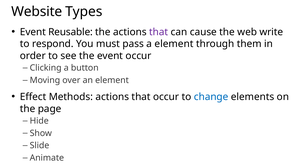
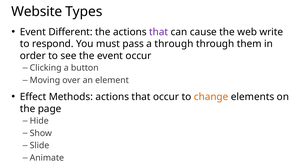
Reusable: Reusable -> Different (71, 32)
a element: element -> through (174, 44)
change colour: blue -> orange (211, 97)
